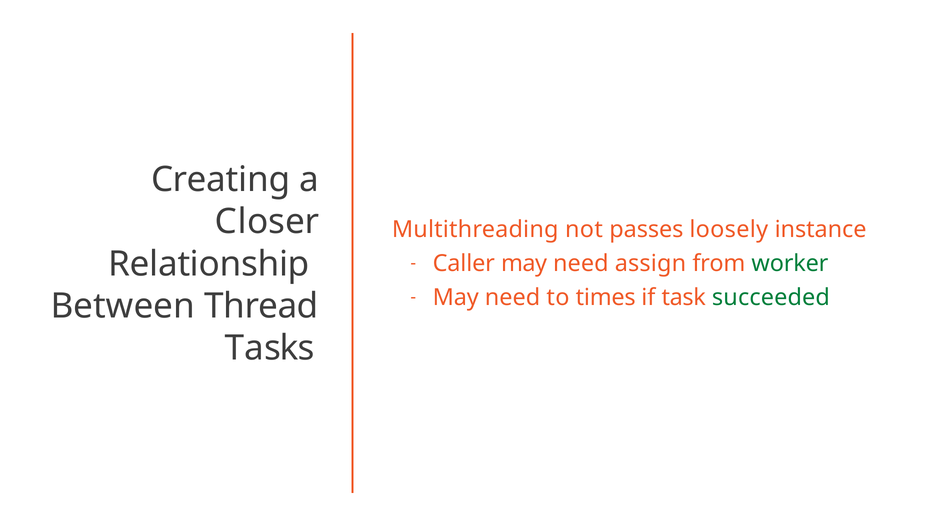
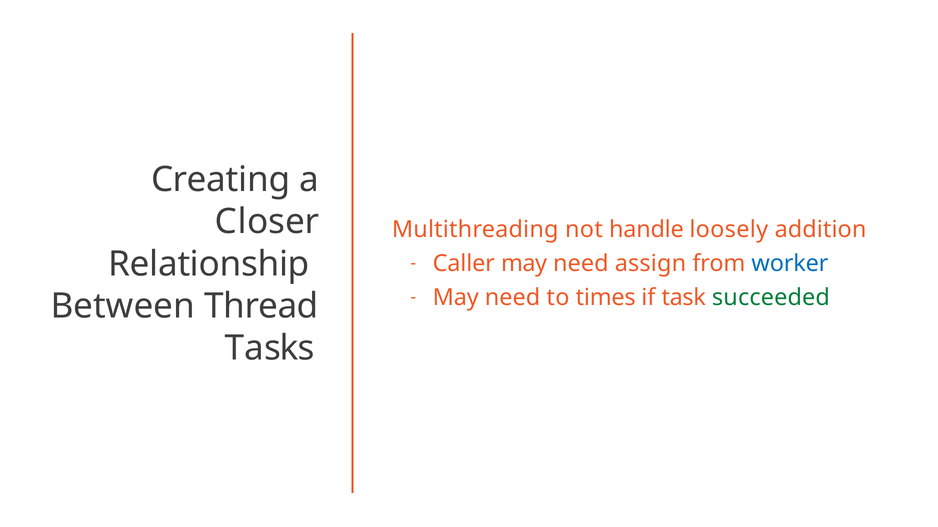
passes: passes -> handle (646, 230)
instance: instance -> addition (821, 230)
worker colour: green -> blue (790, 264)
